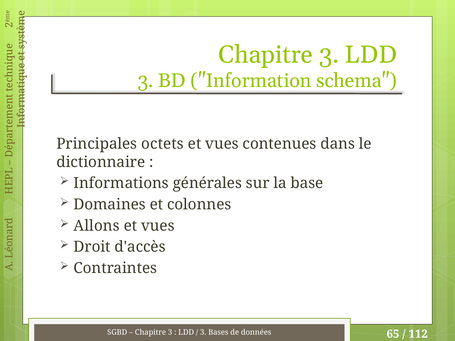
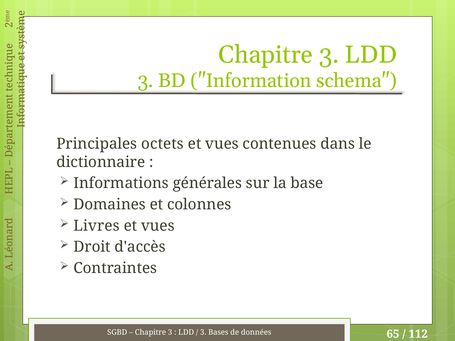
Allons: Allons -> Livres (97, 226)
